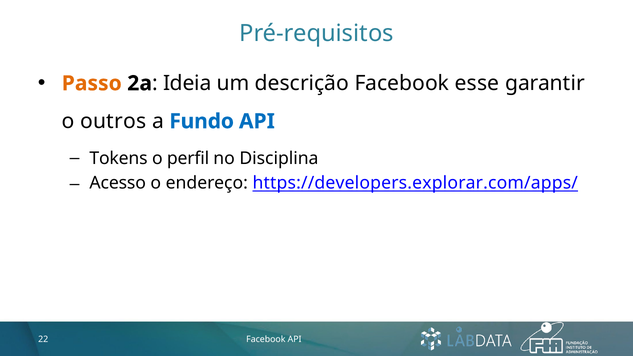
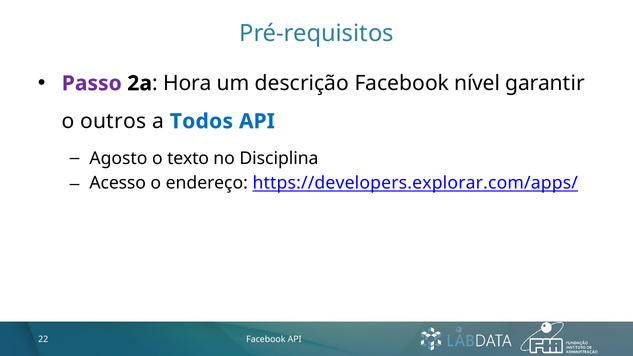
Passo colour: orange -> purple (92, 83)
Ideia: Ideia -> Hora (187, 83)
esse: esse -> nível (477, 83)
Fundo: Fundo -> Todos (201, 121)
Tokens: Tokens -> Agosto (118, 158)
perfil: perfil -> texto (188, 158)
